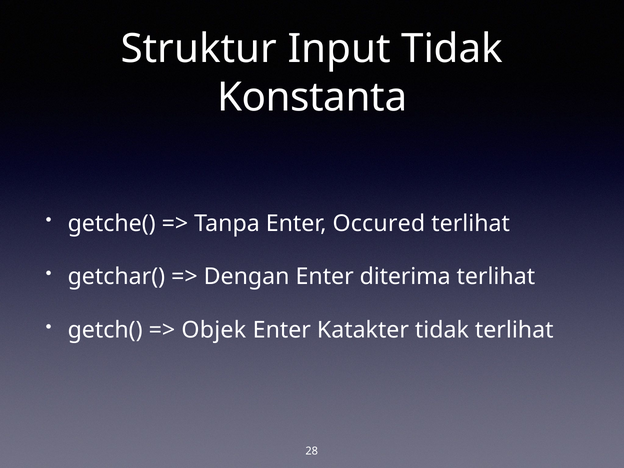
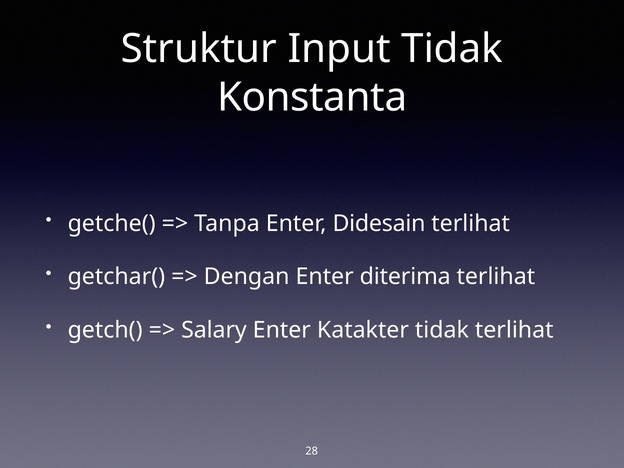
Occured: Occured -> Didesain (379, 223)
Objek: Objek -> Salary (214, 330)
